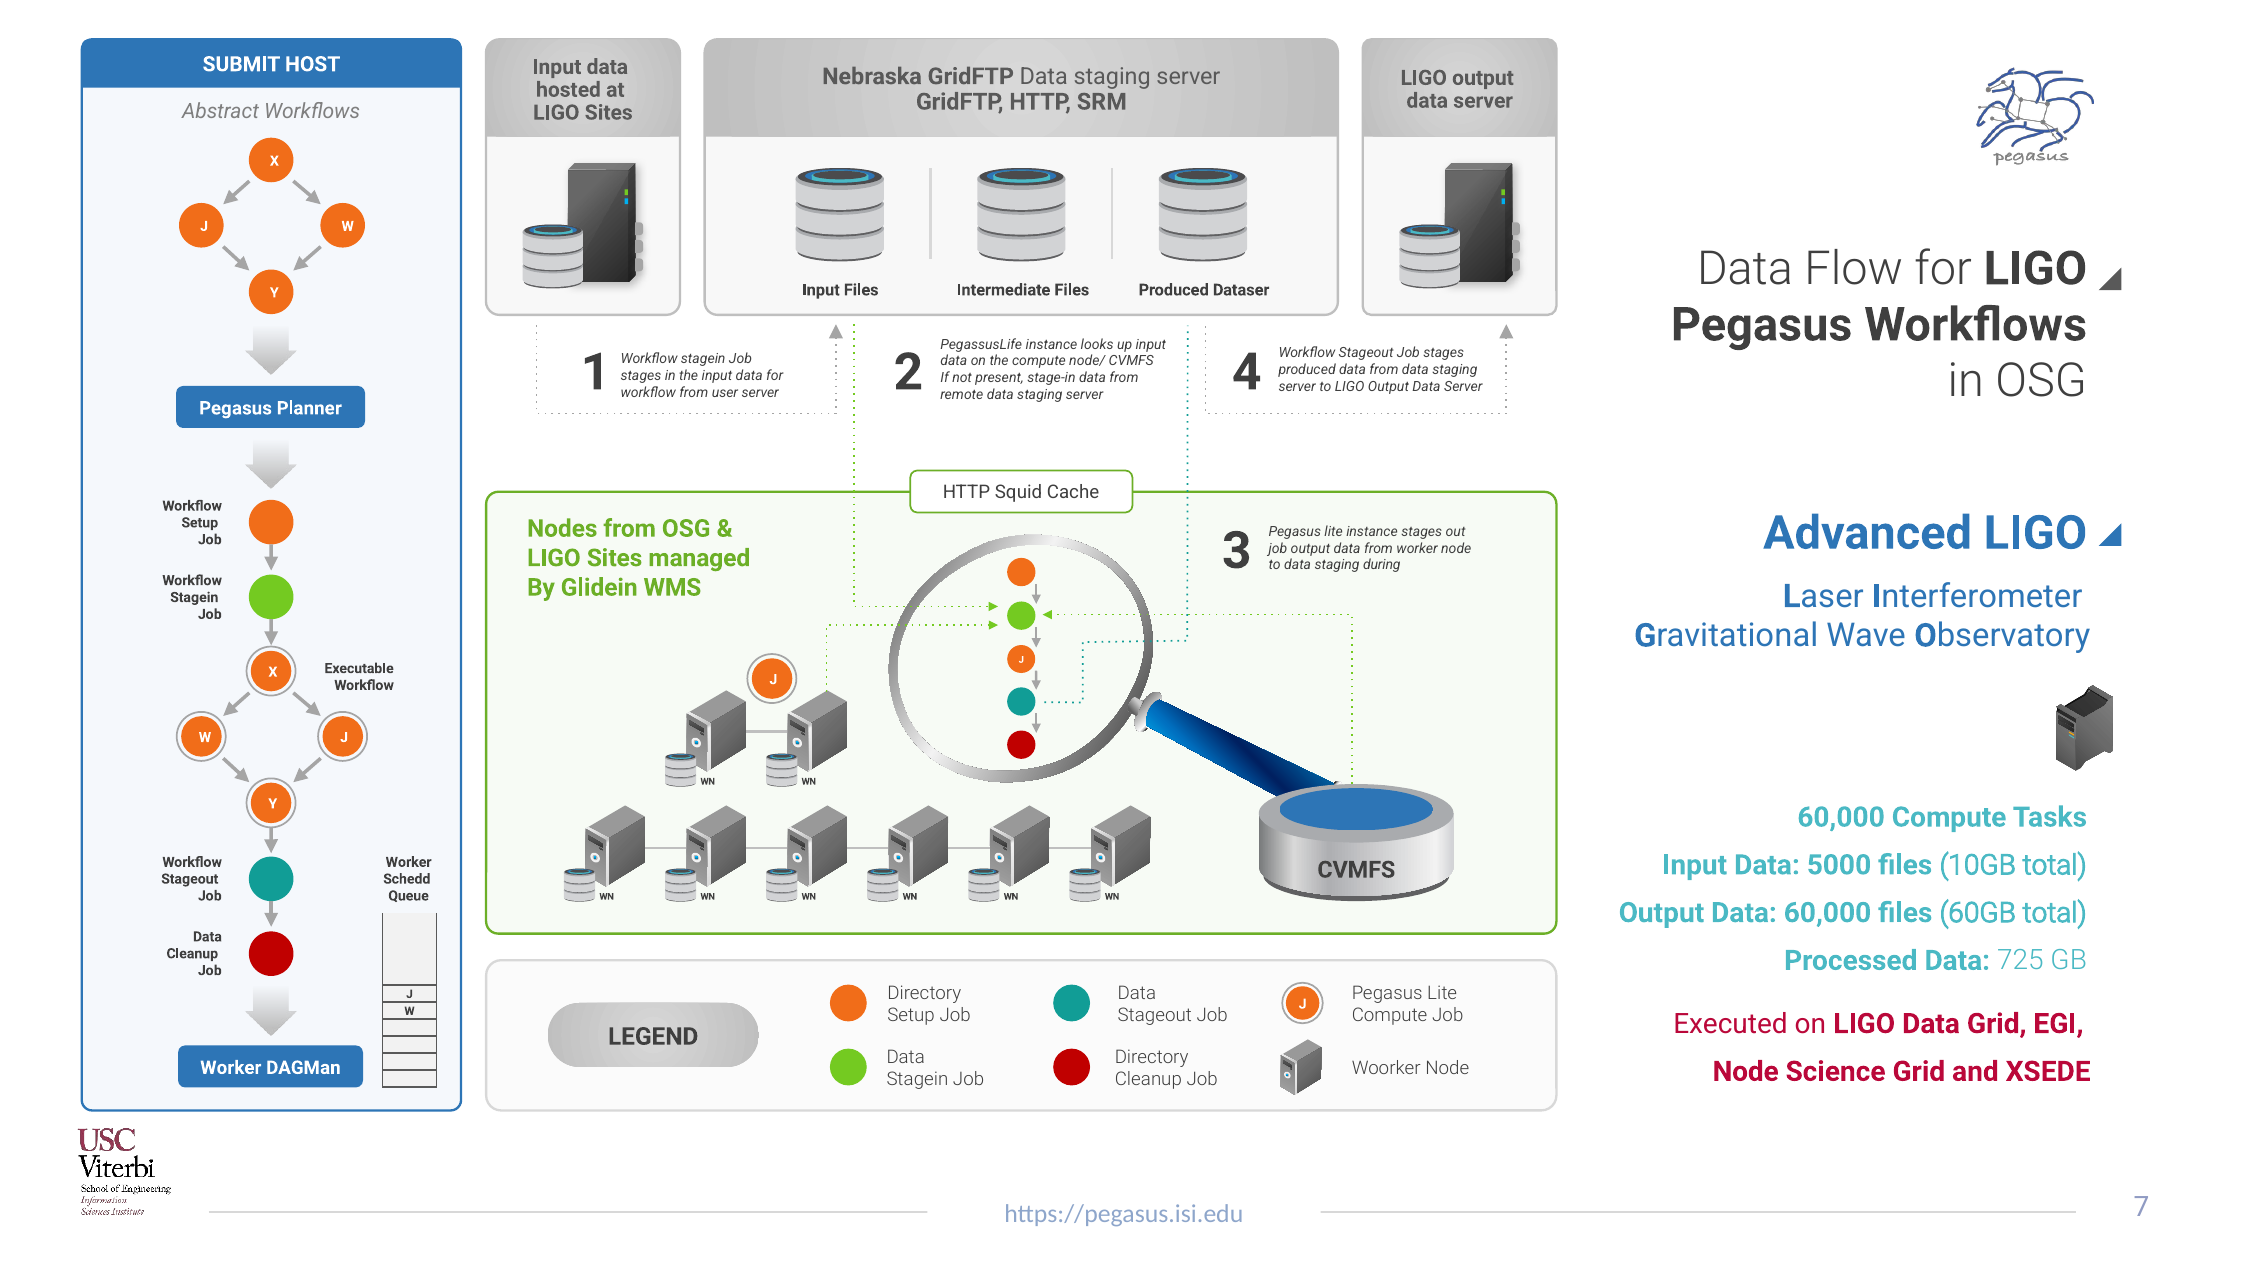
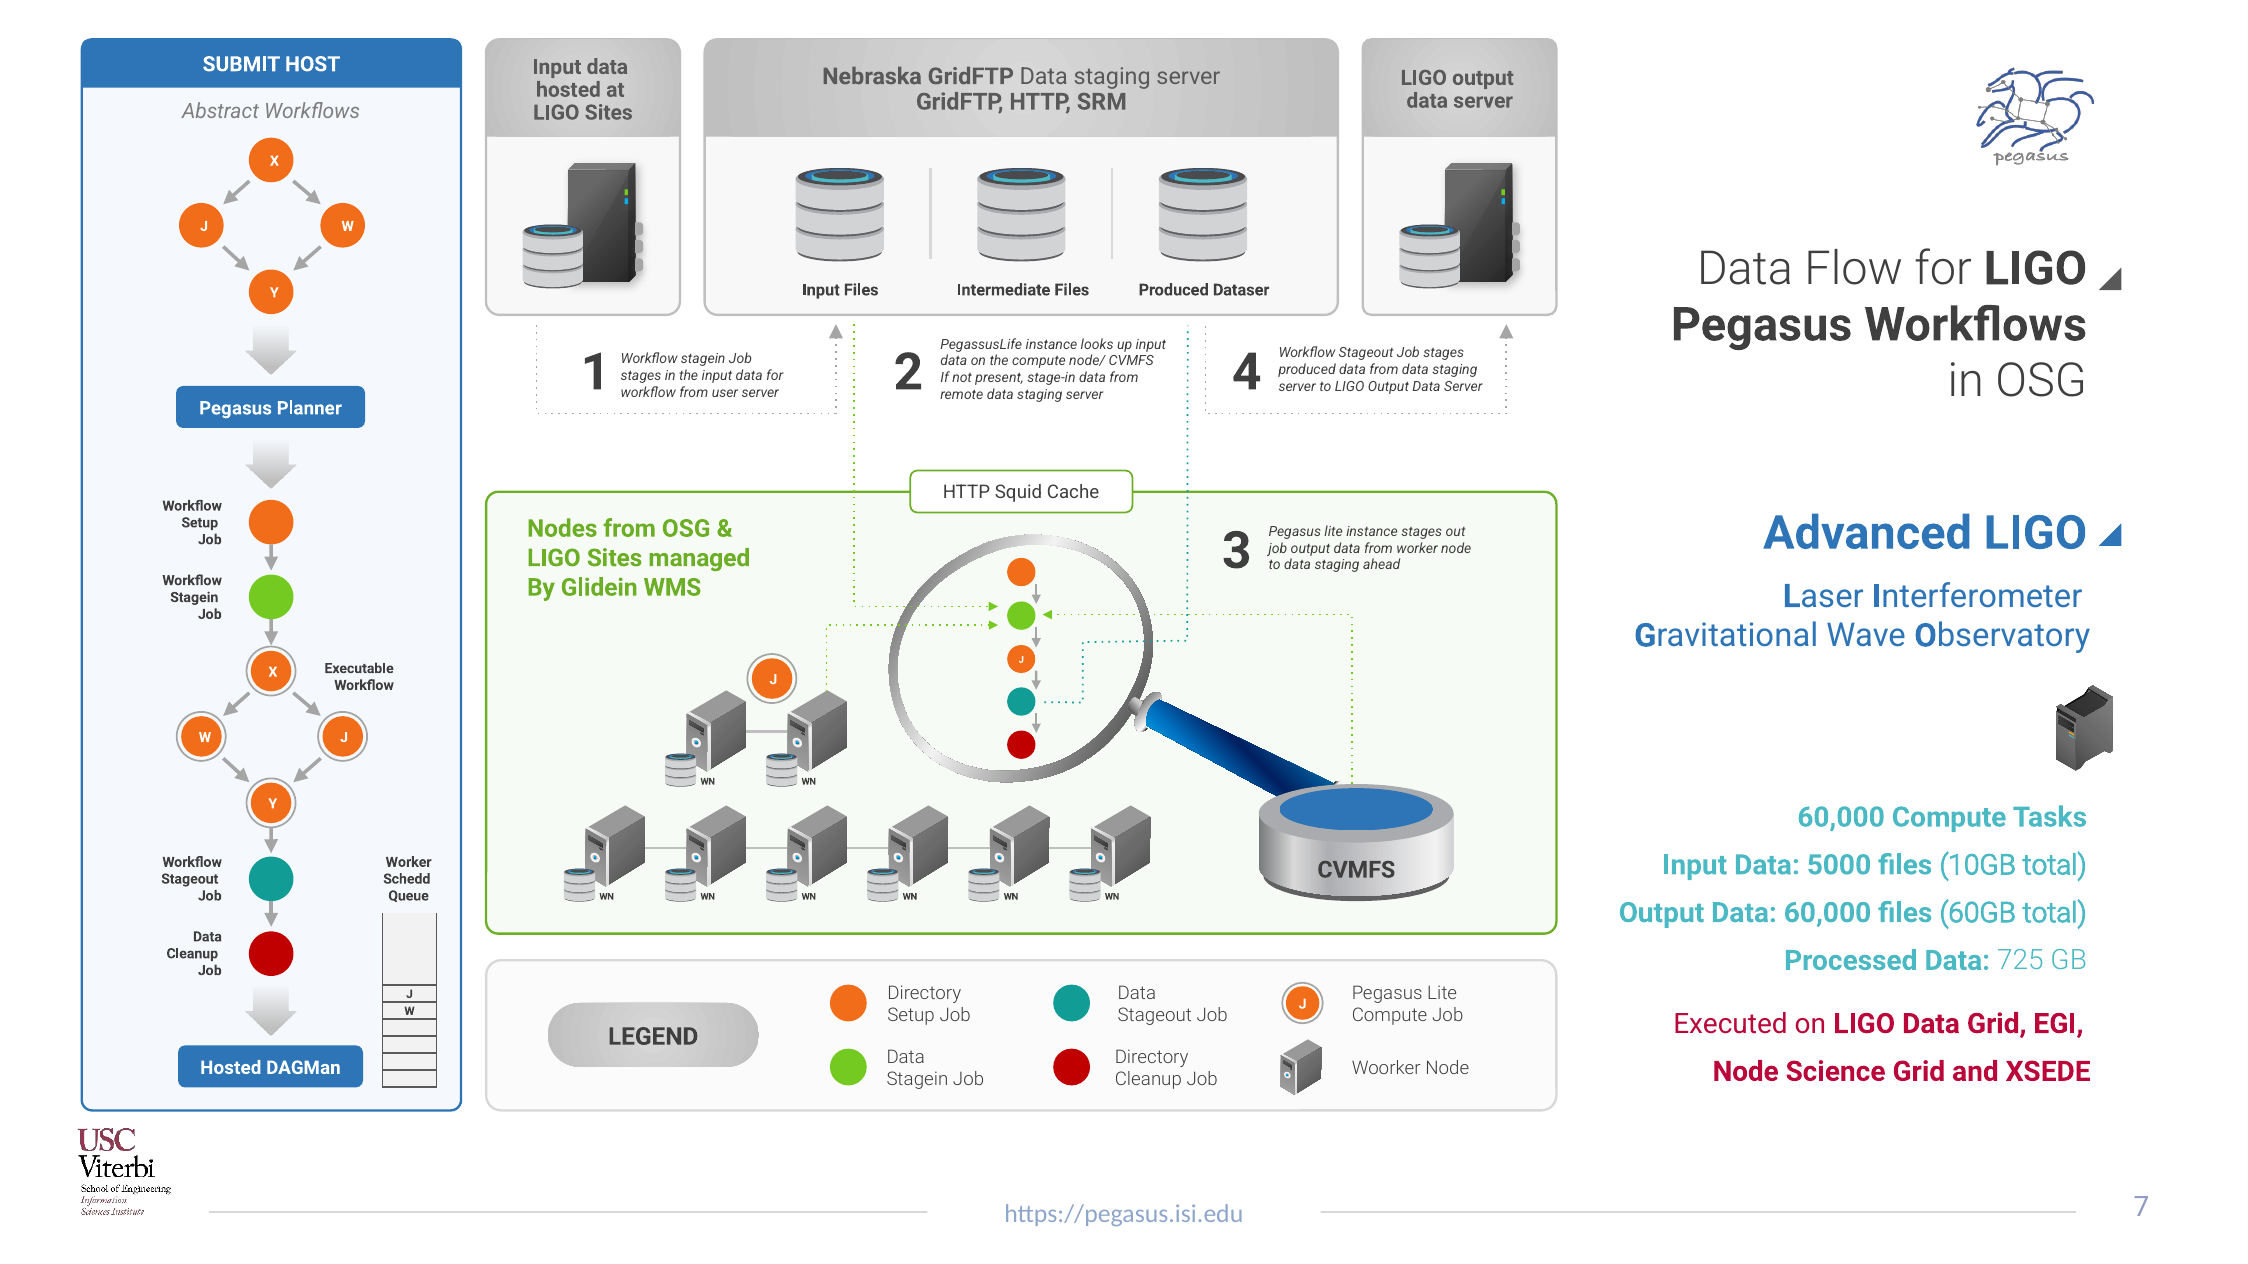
during: during -> ahead (1382, 566)
Worker: Worker -> Hosted (231, 1068)
